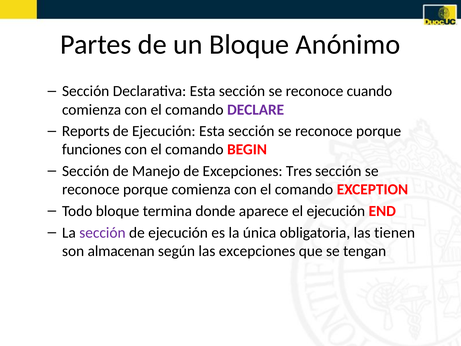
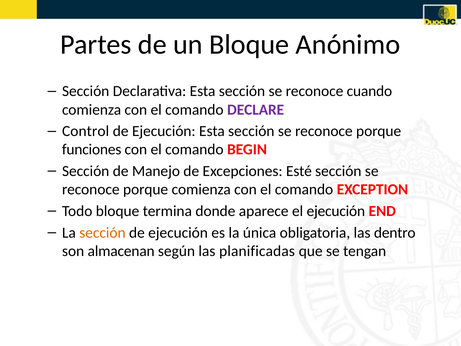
Reports: Reports -> Control (86, 131)
Tres: Tres -> Esté (299, 171)
sección colour: purple -> orange (102, 232)
tienen: tienen -> dentro (395, 232)
las excepciones: excepciones -> planificadas (257, 251)
